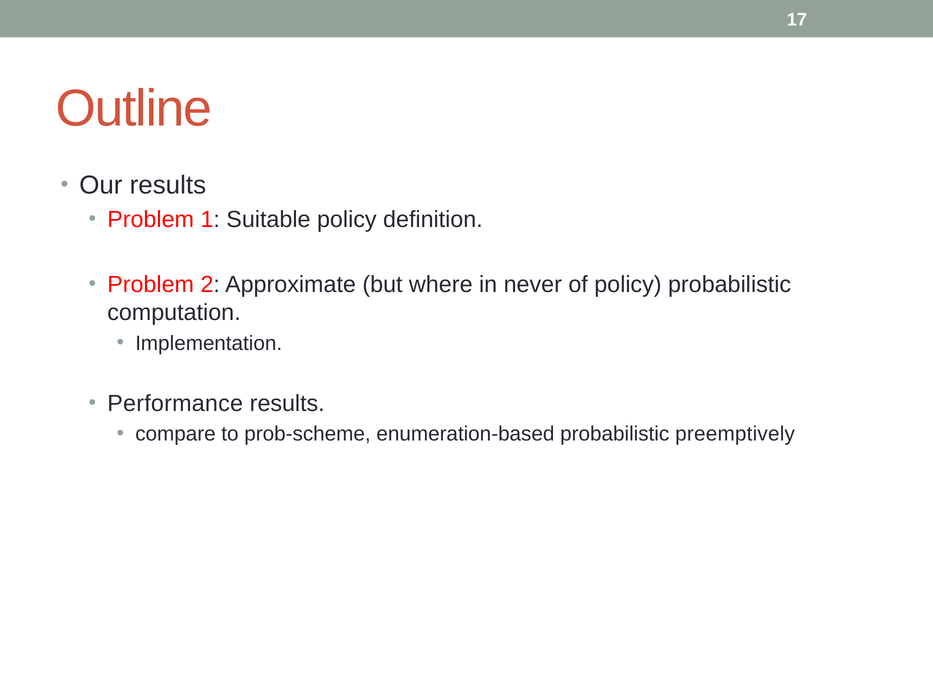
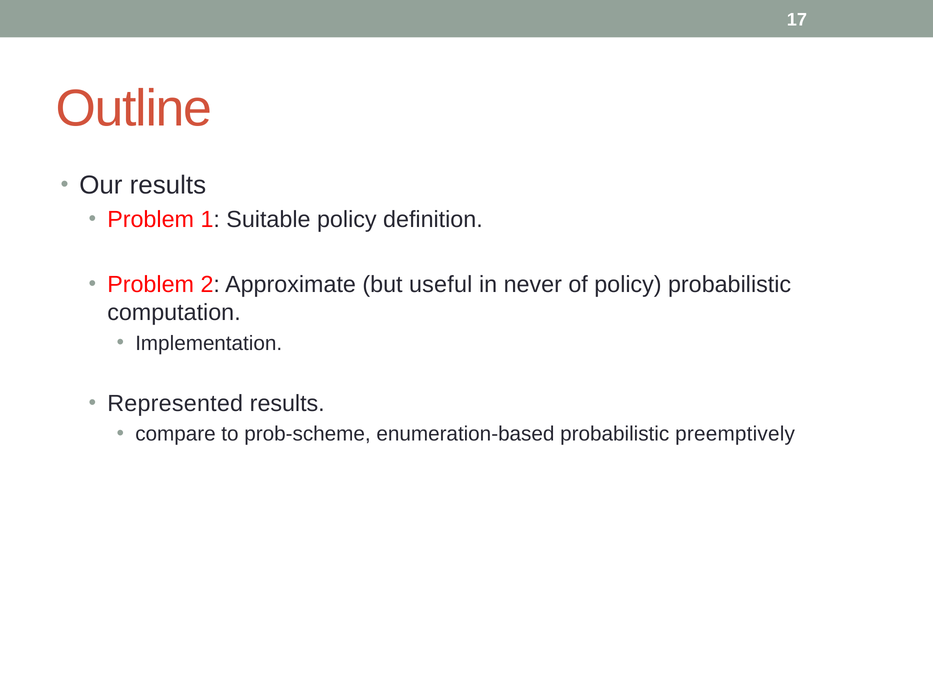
where: where -> useful (441, 285)
Performance: Performance -> Represented (175, 403)
